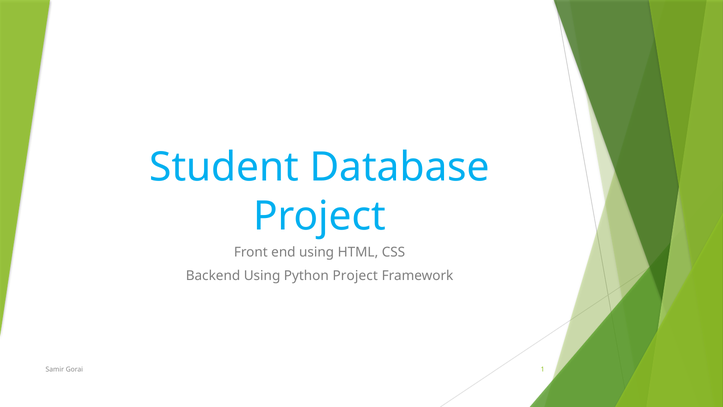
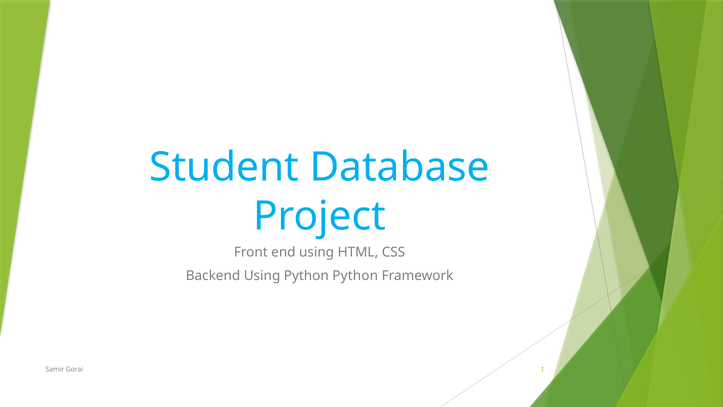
Python Project: Project -> Python (355, 276)
